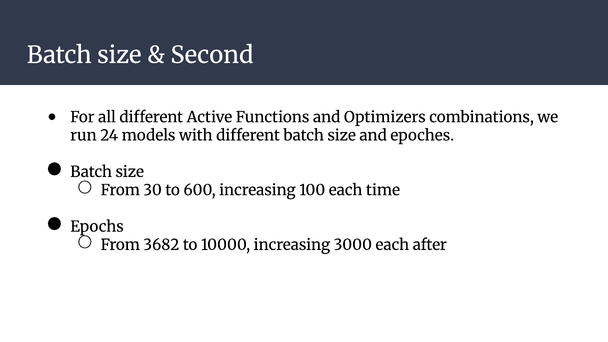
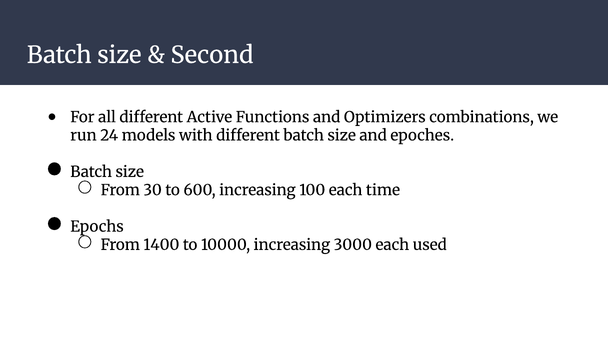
3682: 3682 -> 1400 (161, 245)
after: after -> used (430, 245)
